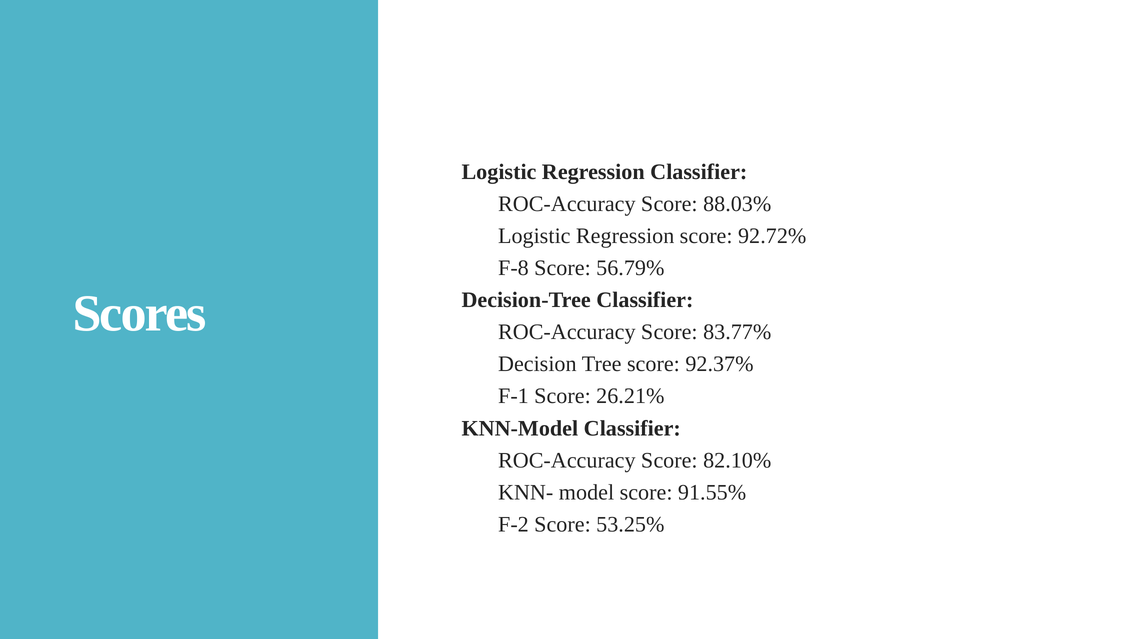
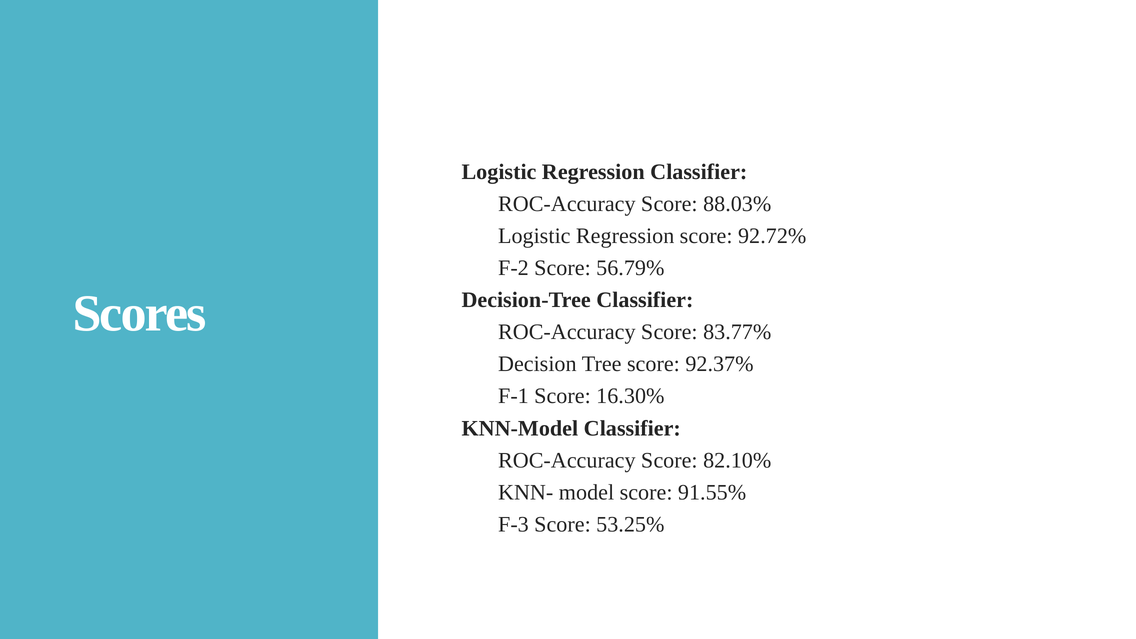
F-8: F-8 -> F-2 (513, 268)
26.21%: 26.21% -> 16.30% (630, 396)
F-2: F-2 -> F-3 (513, 524)
